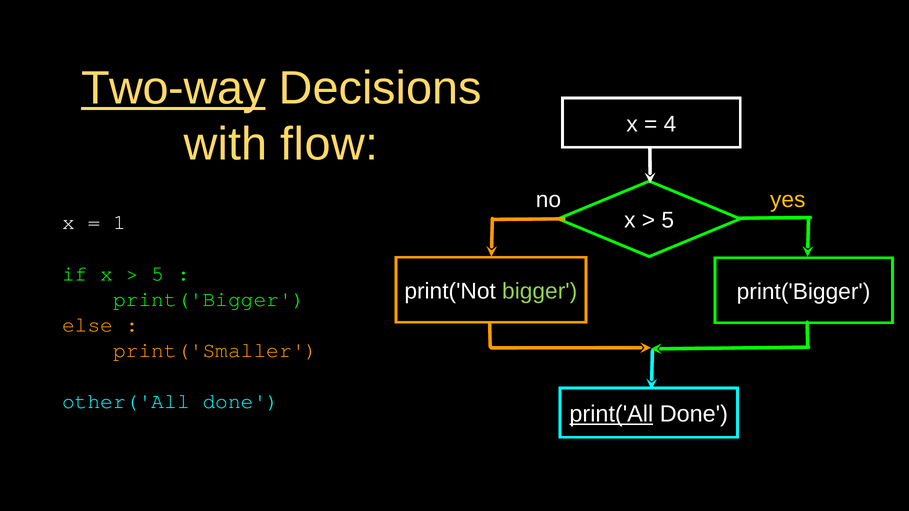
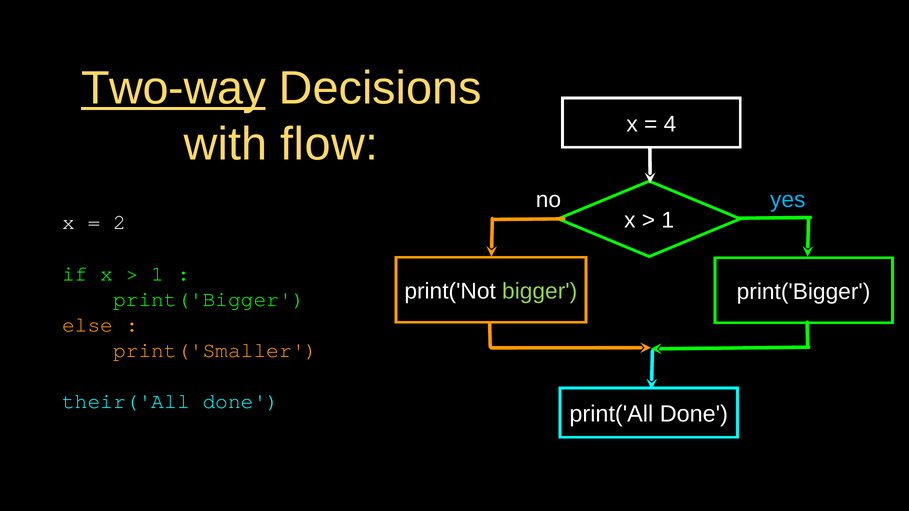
yes colour: yellow -> light blue (788, 200)
5: 5 -> 1 (668, 221)
1: 1 -> 2 (120, 223)
5: 5 -> 1 (158, 274)
other('All: other('All -> their('All (126, 402)
print('All underline: present -> none (611, 414)
